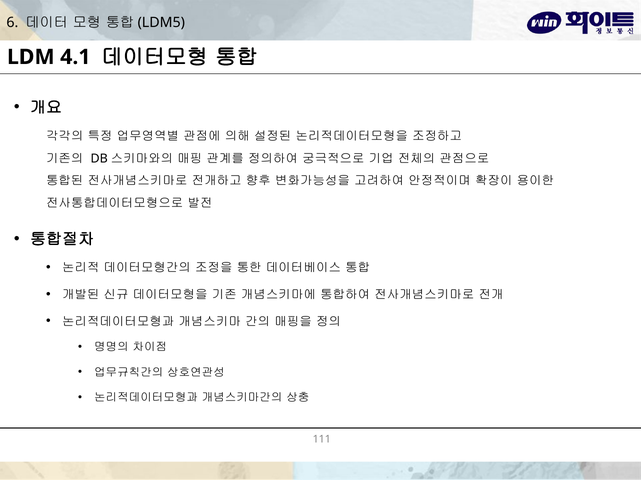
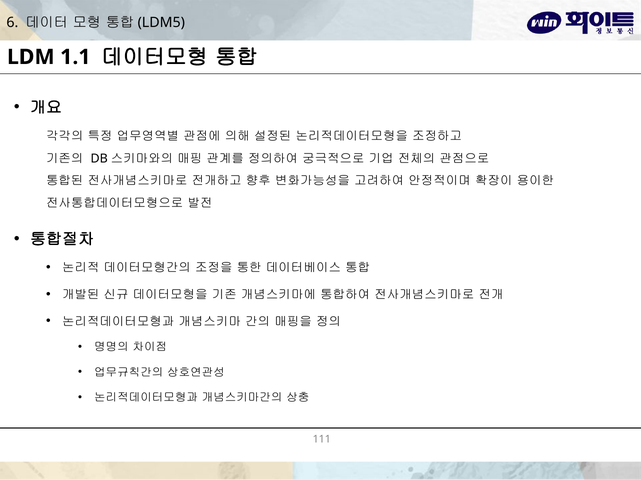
4.1: 4.1 -> 1.1 (75, 57)
